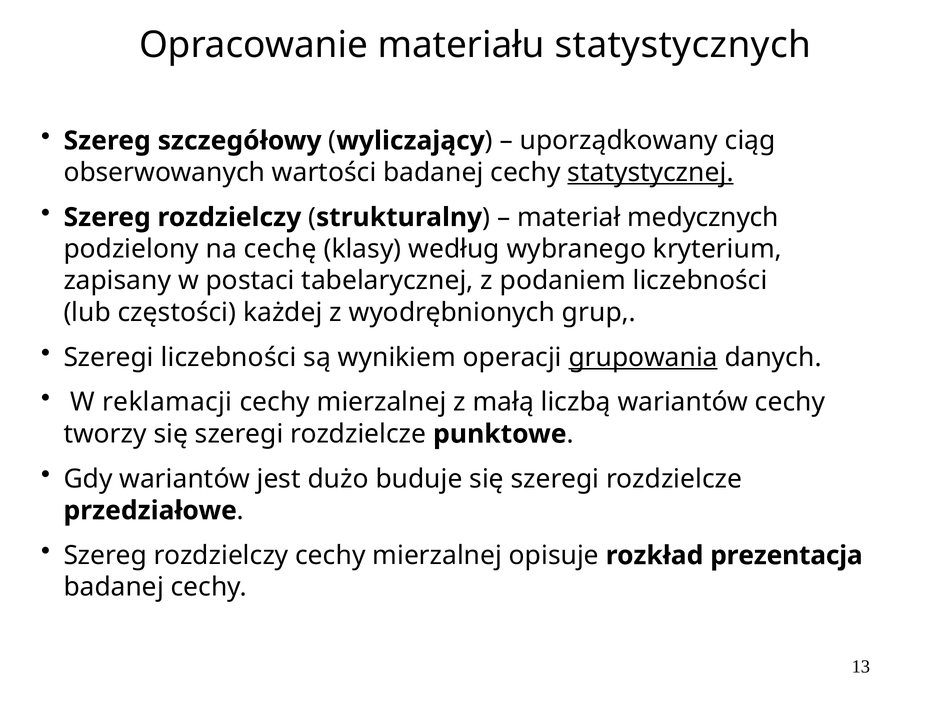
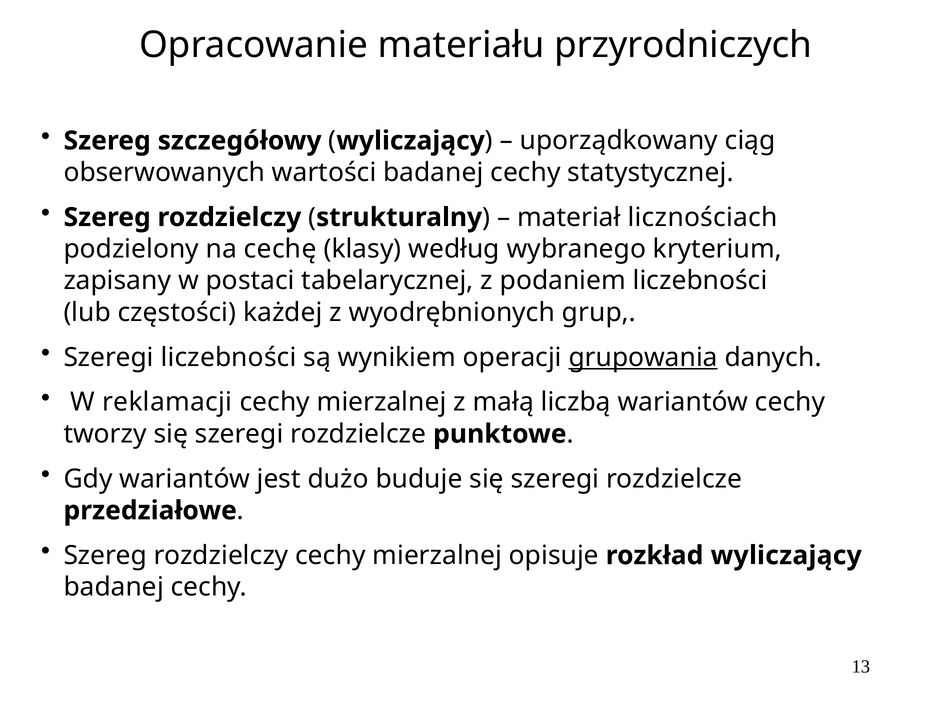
statystycznych: statystycznych -> przyrodniczych (683, 45)
statystycznej underline: present -> none (651, 172)
medycznych: medycznych -> licznościach (703, 217)
rozkład prezentacja: prezentacja -> wyliczający (786, 556)
